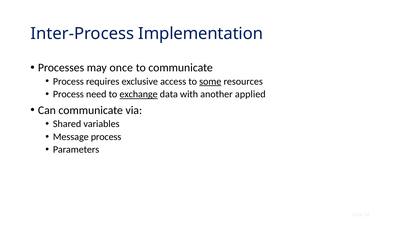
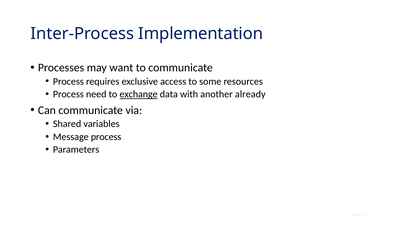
once: once -> want (121, 68)
some underline: present -> none (210, 81)
applied: applied -> already (250, 94)
